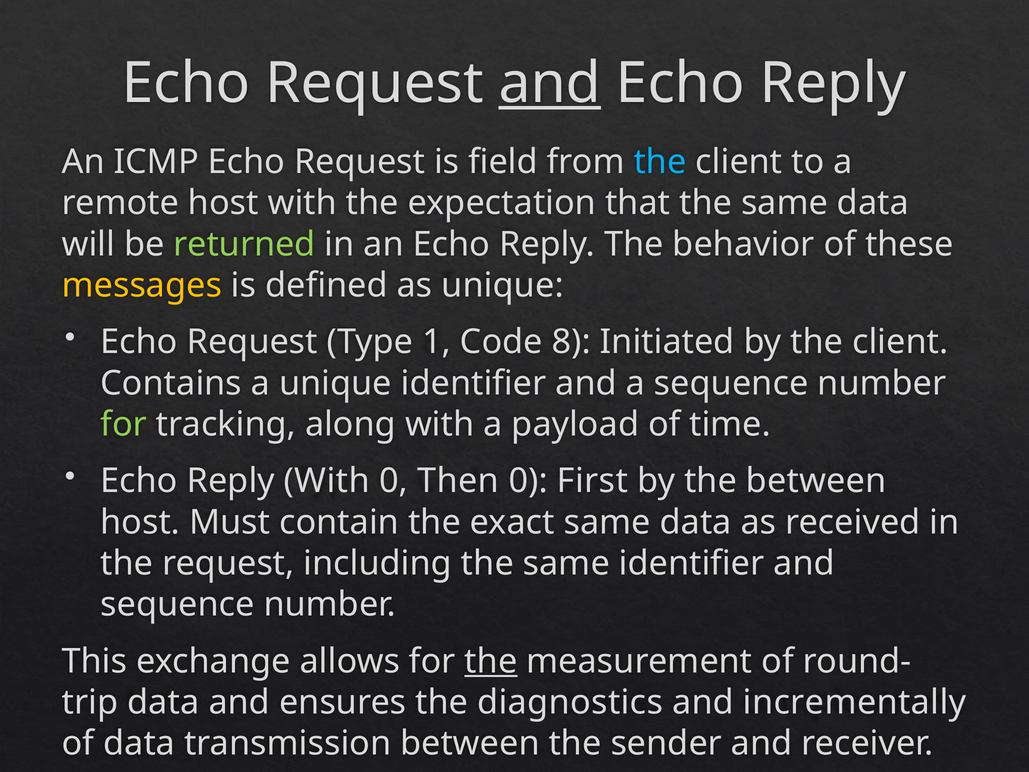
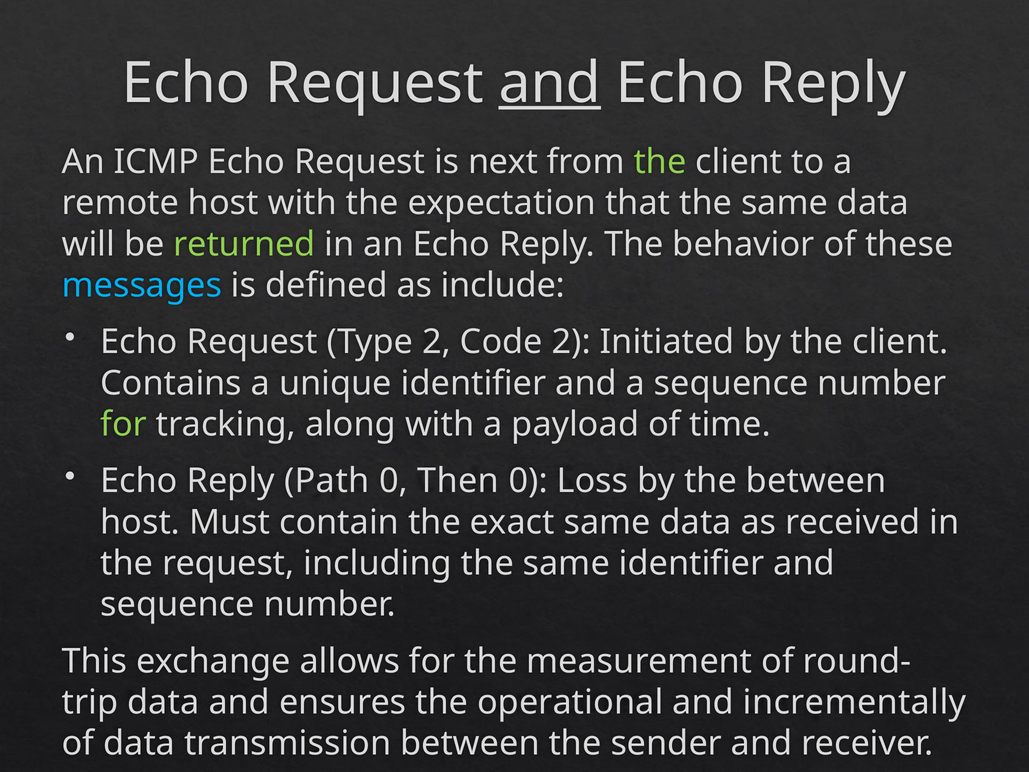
field: field -> next (503, 162)
the colour: light blue -> light green (660, 162)
messages colour: yellow -> light blue (142, 285)
as unique: unique -> include (503, 285)
Type 1: 1 -> 2 (437, 342)
Code 8: 8 -> 2 (571, 342)
Reply With: With -> Path (327, 481)
First: First -> Loss (593, 481)
the underline: present -> none (491, 661)
diagnostics: diagnostics -> operational (570, 702)
